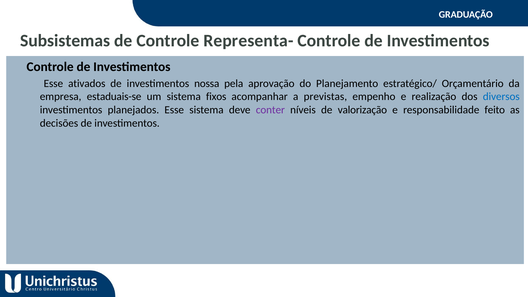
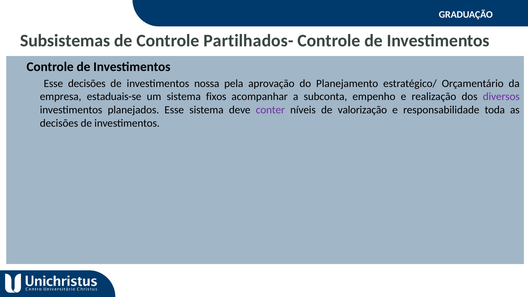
Representa-: Representa- -> Partilhados- (248, 41)
ativados: ativados -> decisões (87, 83)
previstas: previstas -> subconta (325, 97)
diversos colour: blue -> purple (501, 97)
feito: feito -> toda (495, 110)
